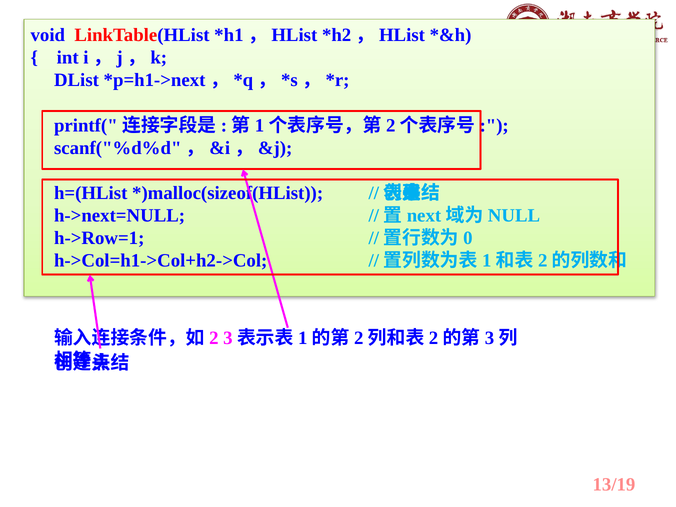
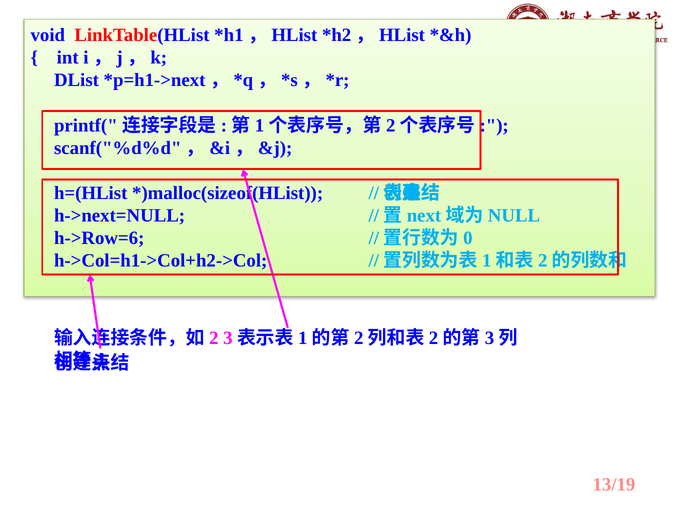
h->Row=1: h->Row=1 -> h->Row=6 (99, 238)
